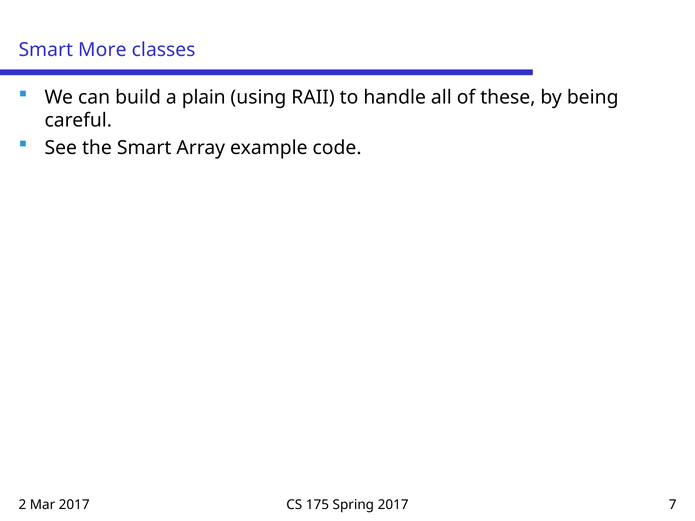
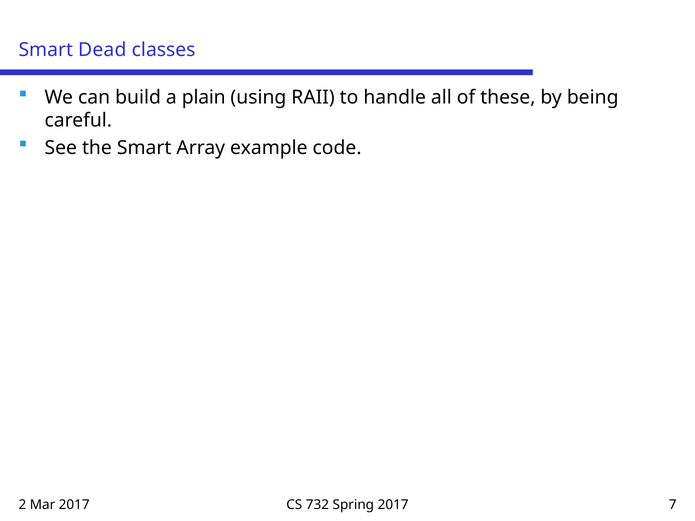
More: More -> Dead (102, 50)
175: 175 -> 732 (317, 505)
